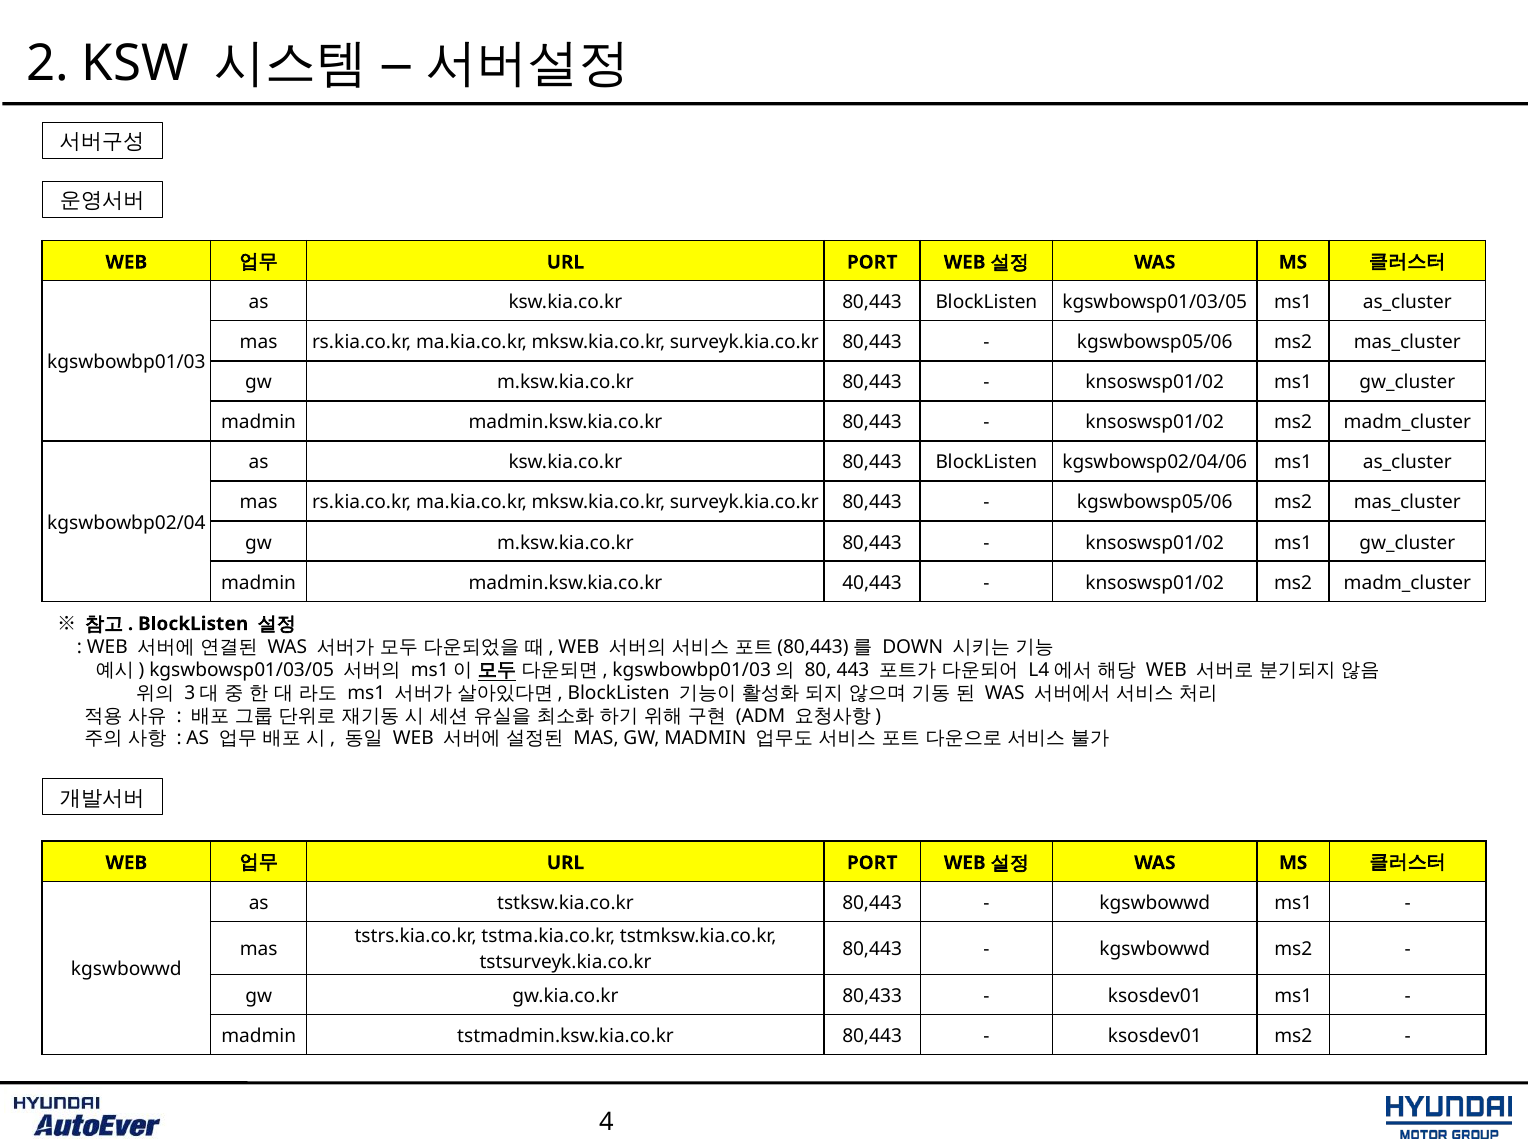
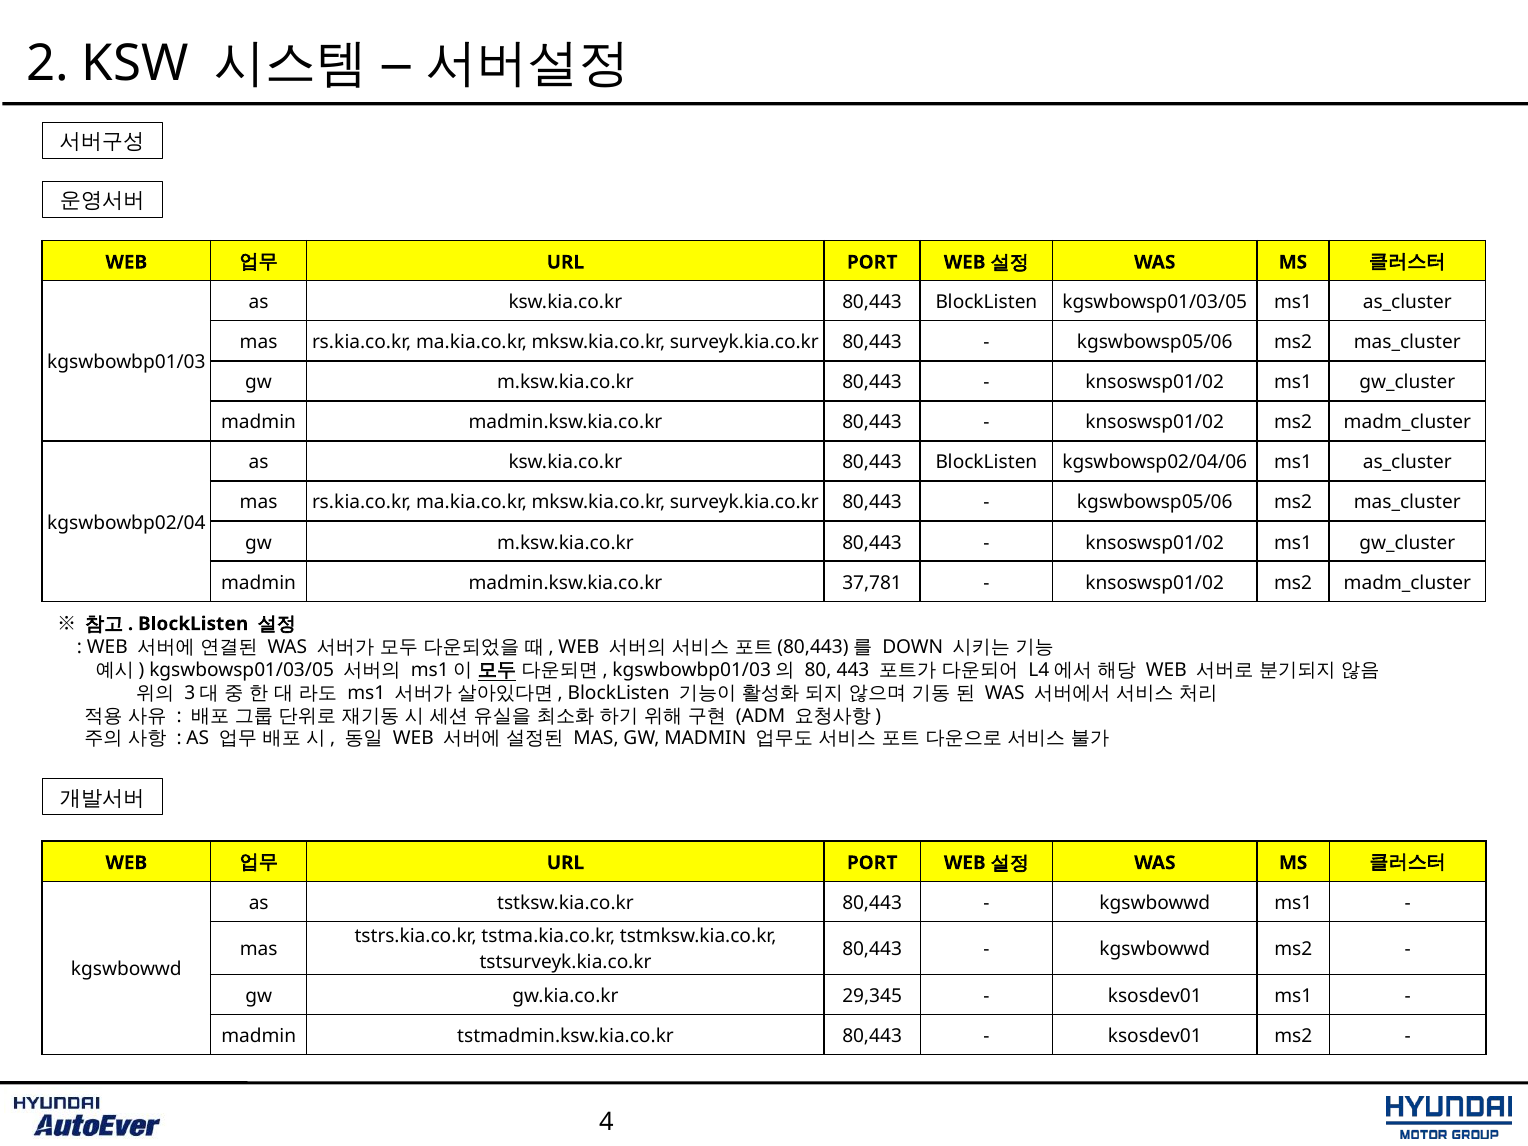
40,443: 40,443 -> 37,781 (872, 583)
80,433: 80,433 -> 29,345 (872, 996)
